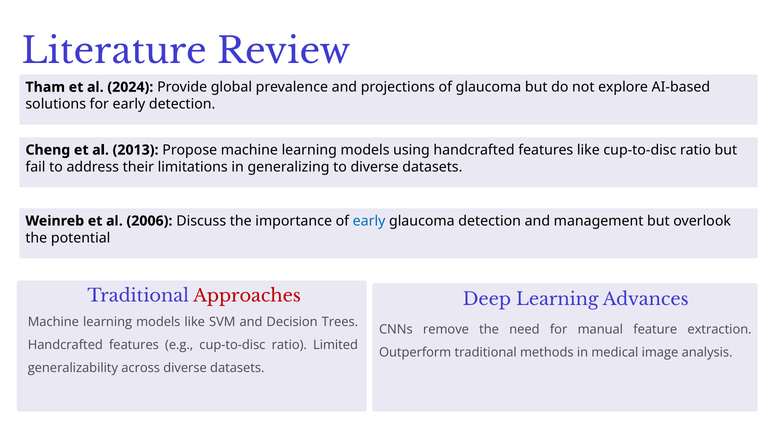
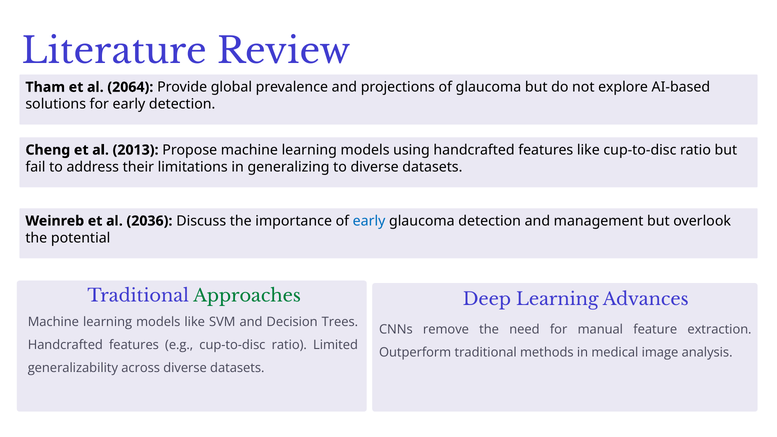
2024: 2024 -> 2064 (130, 87)
2006: 2006 -> 2036 (149, 221)
Approaches colour: red -> green (247, 296)
